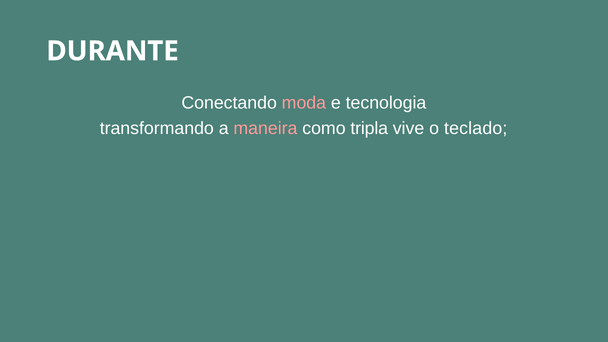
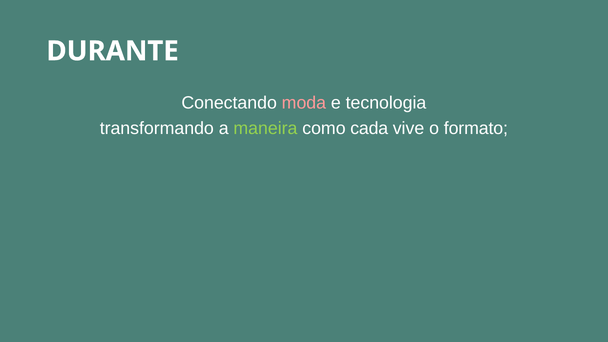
maneira colour: pink -> light green (265, 128)
tripla: tripla -> cada (369, 128)
teclado: teclado -> formato (476, 128)
